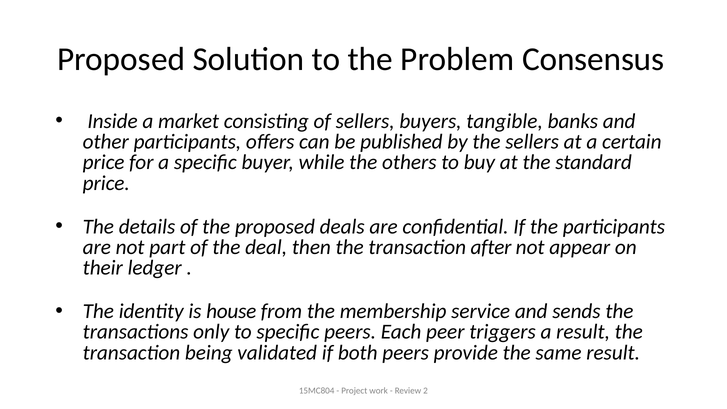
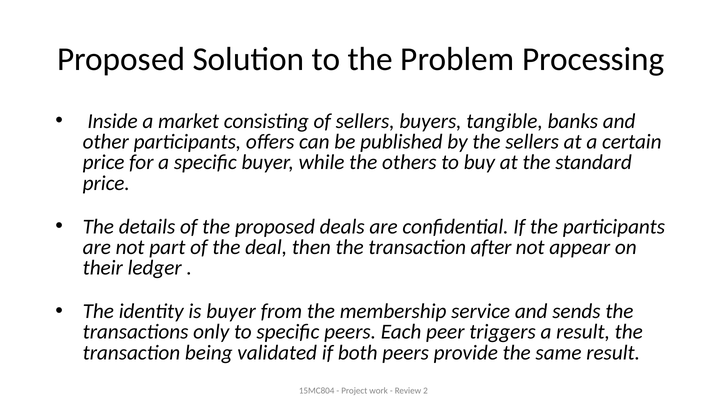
Consensus: Consensus -> Processing (593, 59)
is house: house -> buyer (231, 311)
